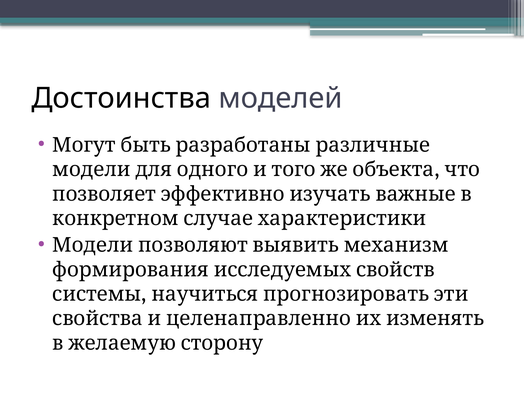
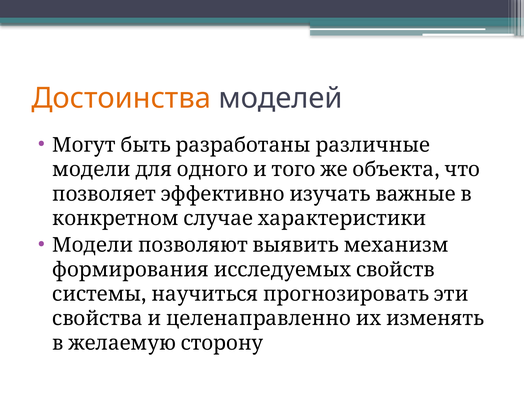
Достоинства colour: black -> orange (121, 98)
